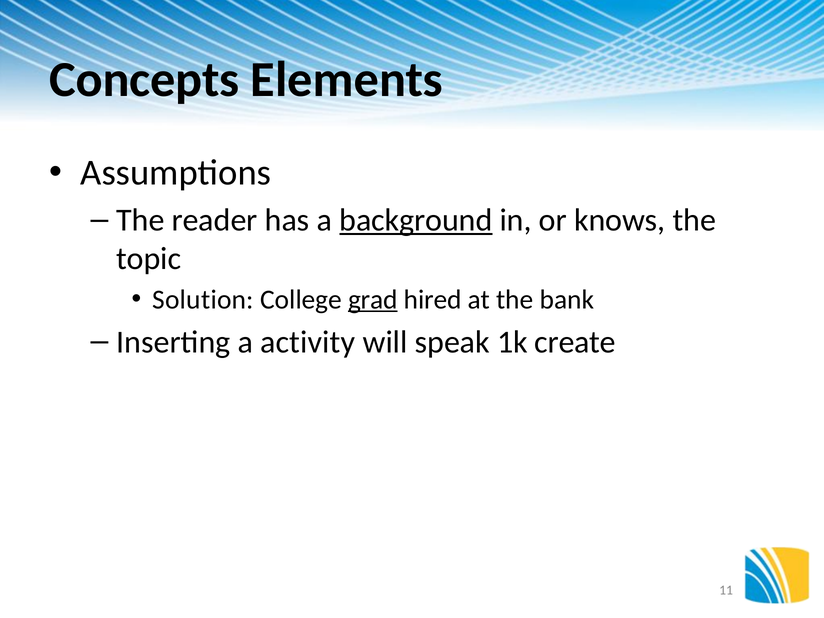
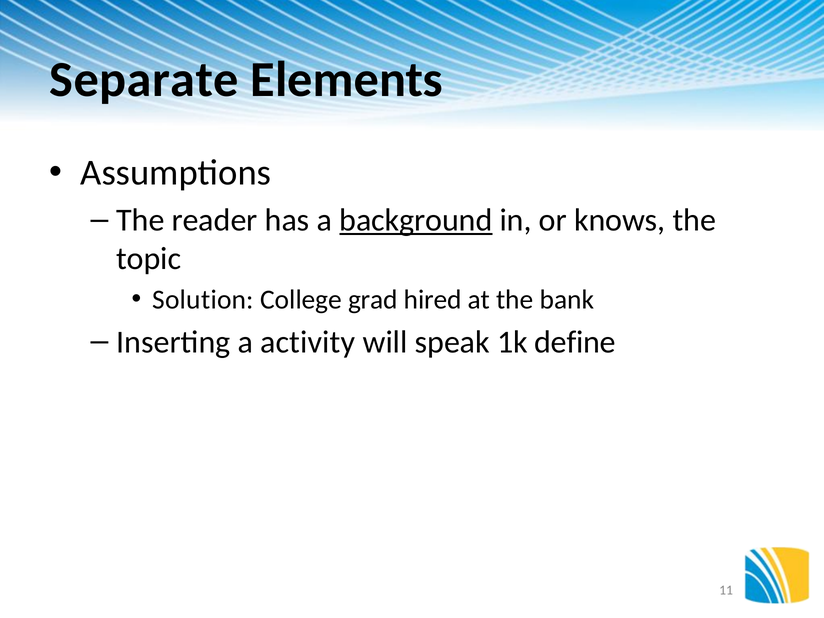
Concepts: Concepts -> Separate (144, 80)
grad underline: present -> none (373, 300)
create: create -> define (575, 342)
